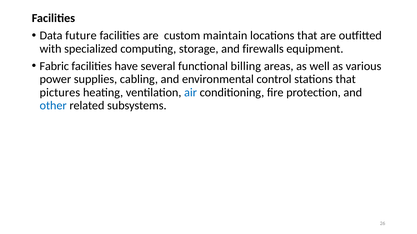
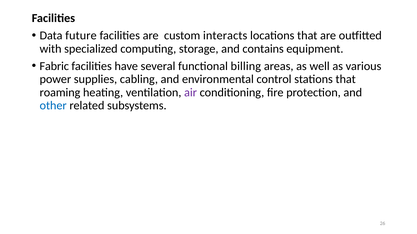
maintain: maintain -> interacts (225, 36)
firewalls: firewalls -> contains (263, 49)
pictures: pictures -> roaming (60, 93)
air colour: blue -> purple (191, 93)
